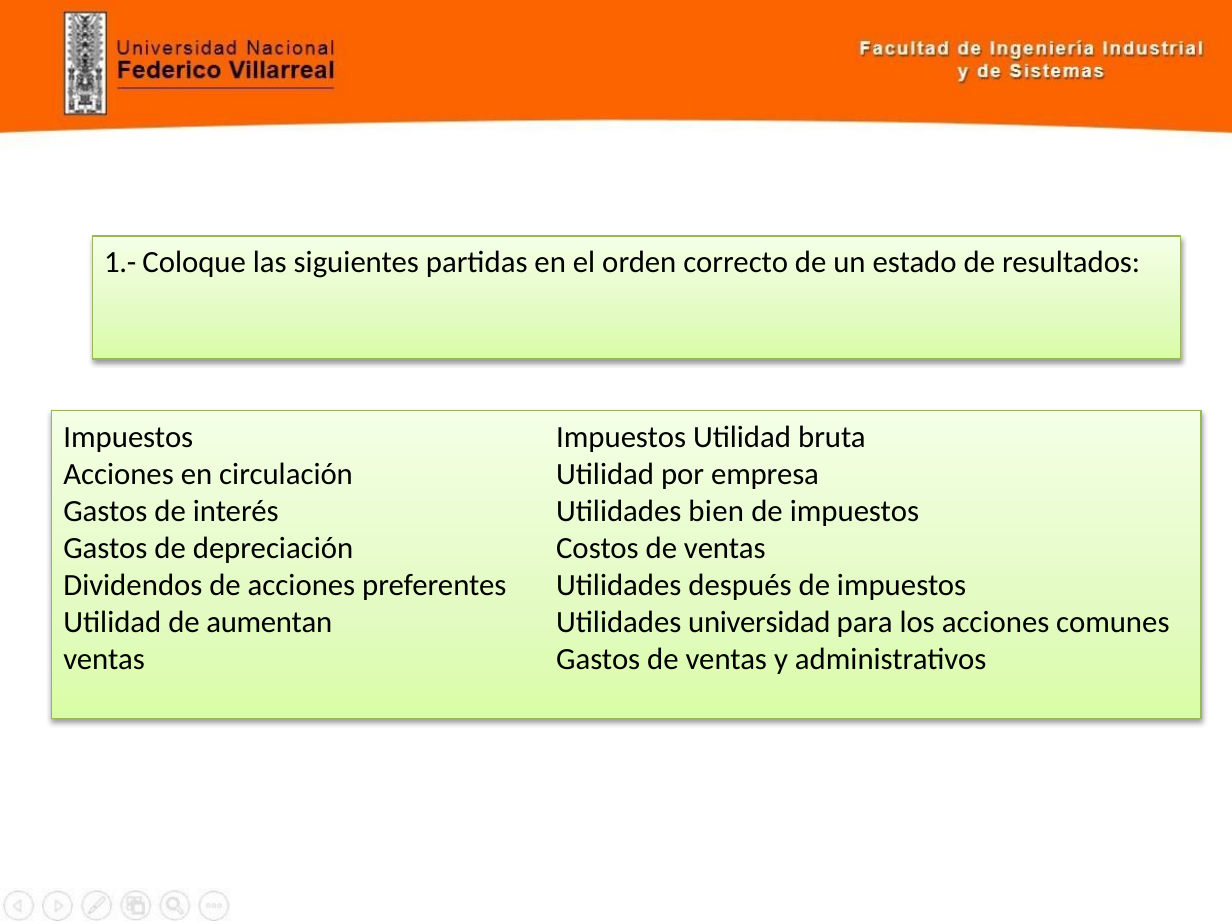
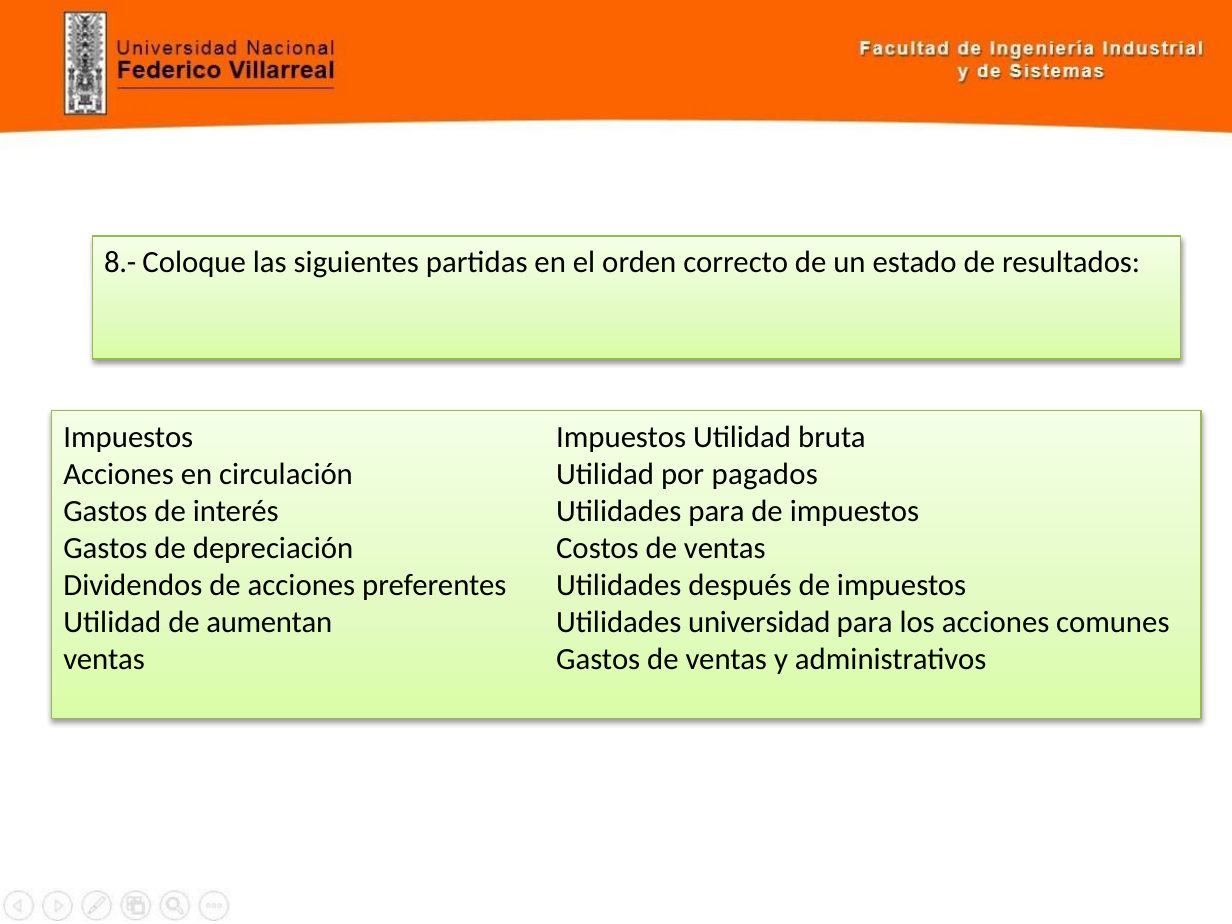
1.-: 1.- -> 8.- (120, 263)
empresa: empresa -> pagados (765, 474)
Utilidades bien: bien -> para (717, 511)
